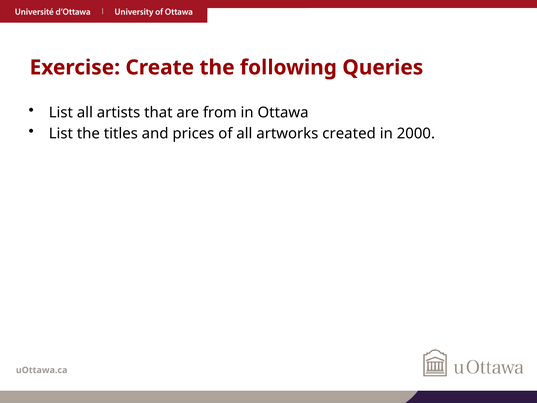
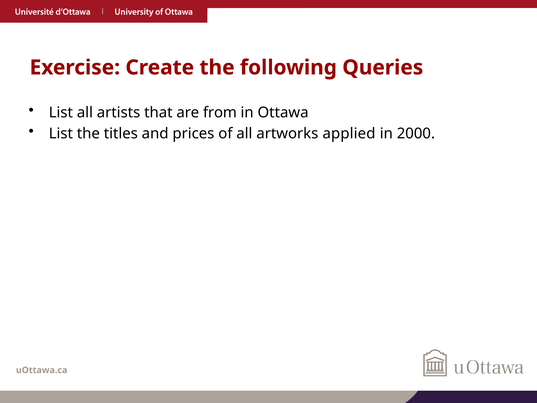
created: created -> applied (349, 133)
